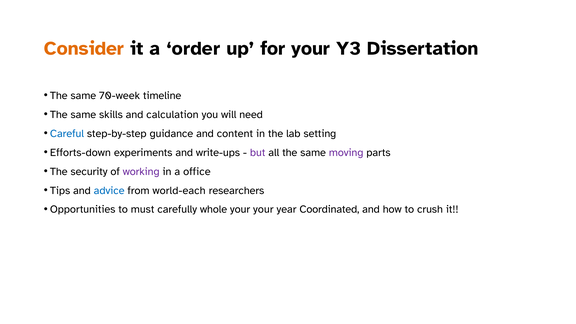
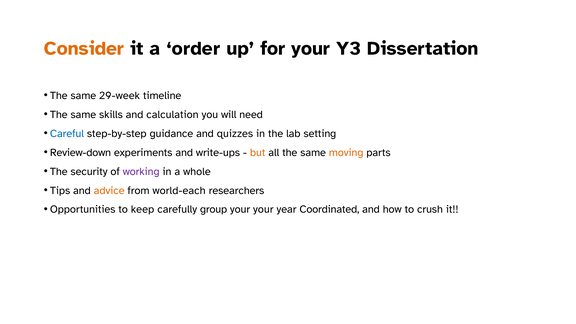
70-week: 70-week -> 29-week (120, 96)
content: content -> quizzes (235, 134)
Efforts-down: Efforts-down -> Review-down (81, 153)
but colour: purple -> orange (258, 153)
moving colour: purple -> orange (346, 153)
office: office -> whole (197, 171)
advice colour: blue -> orange (109, 190)
must: must -> keep (143, 209)
whole: whole -> group (214, 209)
